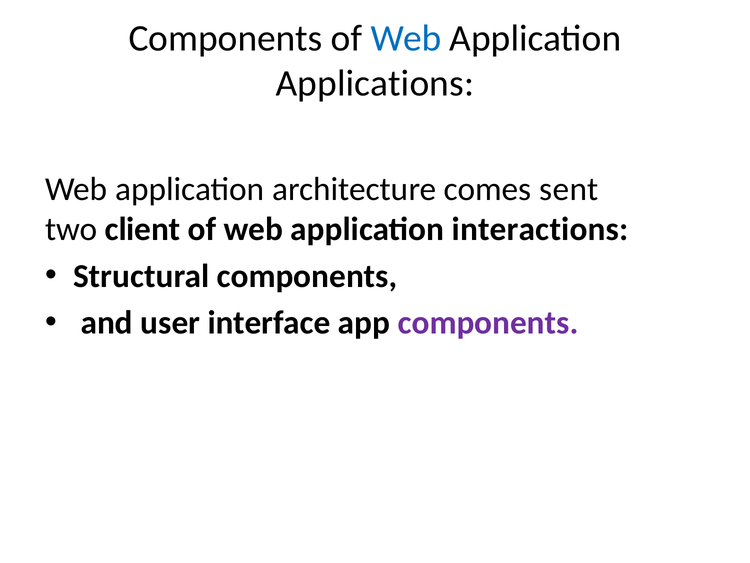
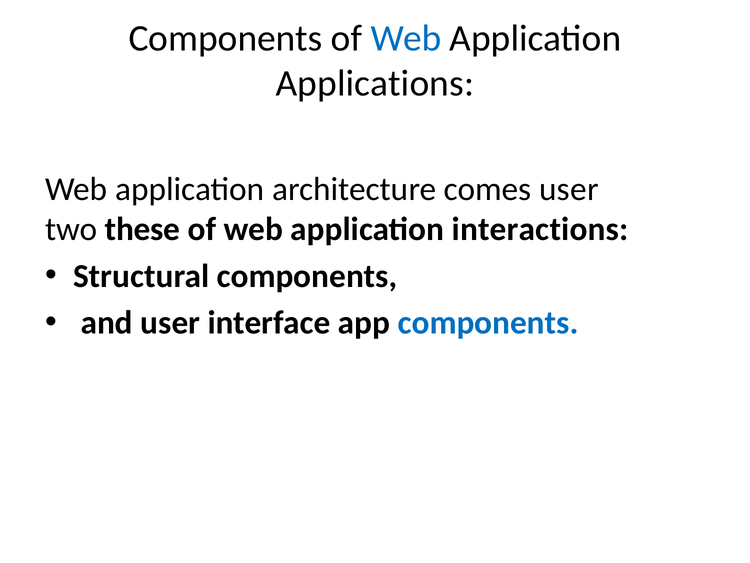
comes sent: sent -> user (569, 189)
client: client -> these (142, 229)
components colour: purple -> blue (488, 323)
